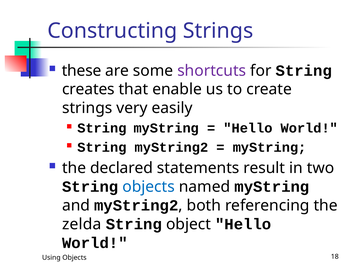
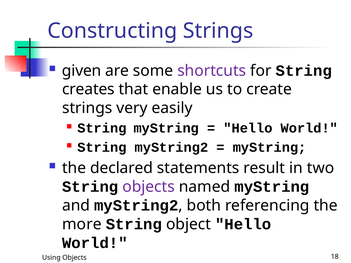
these: these -> given (82, 71)
objects colour: blue -> purple (149, 187)
zelda: zelda -> more (82, 224)
